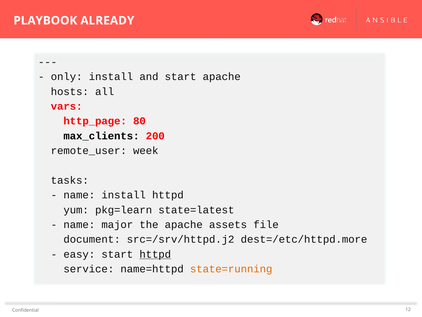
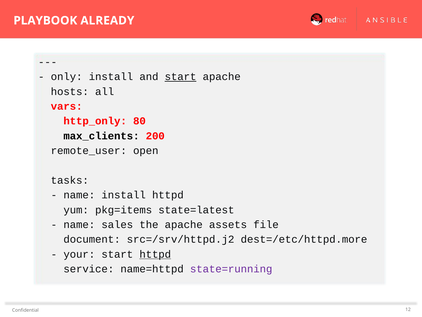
start underline: none -> present (181, 77)
http_page: http_page -> http_only (95, 121)
week: week -> open (146, 150)
pkg=learn: pkg=learn -> pkg=items (124, 210)
major: major -> sales (117, 224)
easy: easy -> your (79, 254)
state=running colour: orange -> purple (231, 269)
